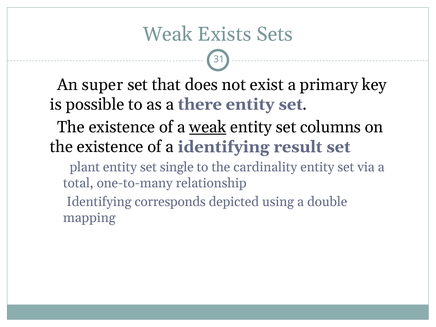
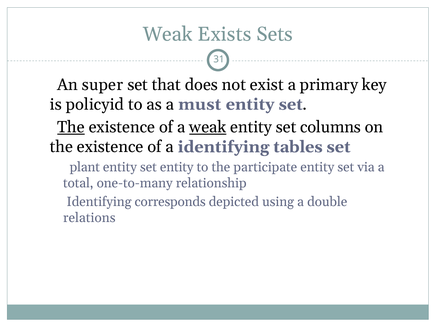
possible: possible -> policyid (95, 104)
there: there -> must (200, 104)
The underline: none -> present (71, 127)
result: result -> tables (298, 147)
set single: single -> entity (177, 167)
cardinality: cardinality -> participate (265, 167)
mapping: mapping -> relations (89, 218)
